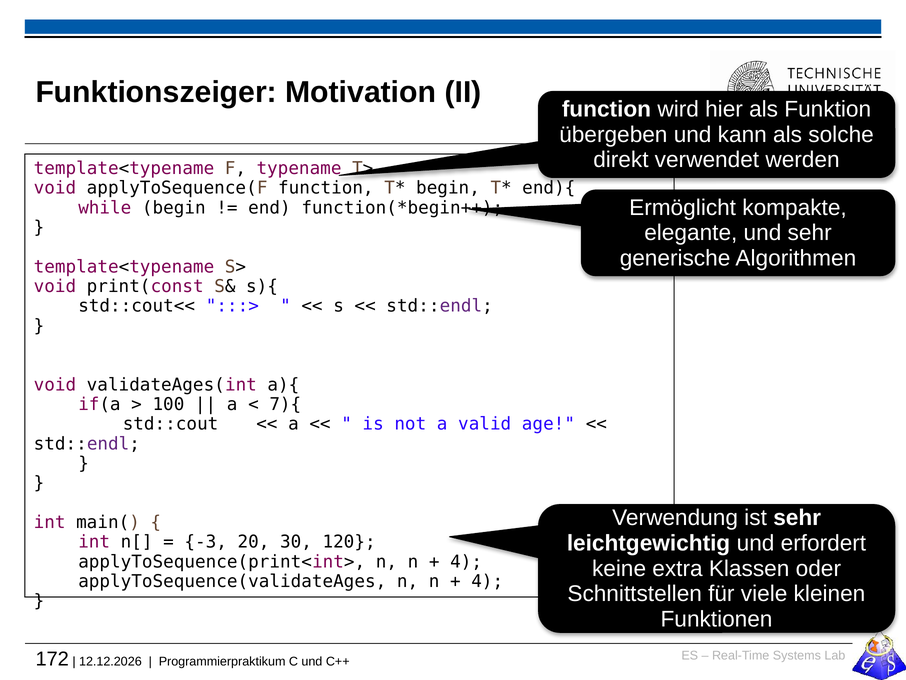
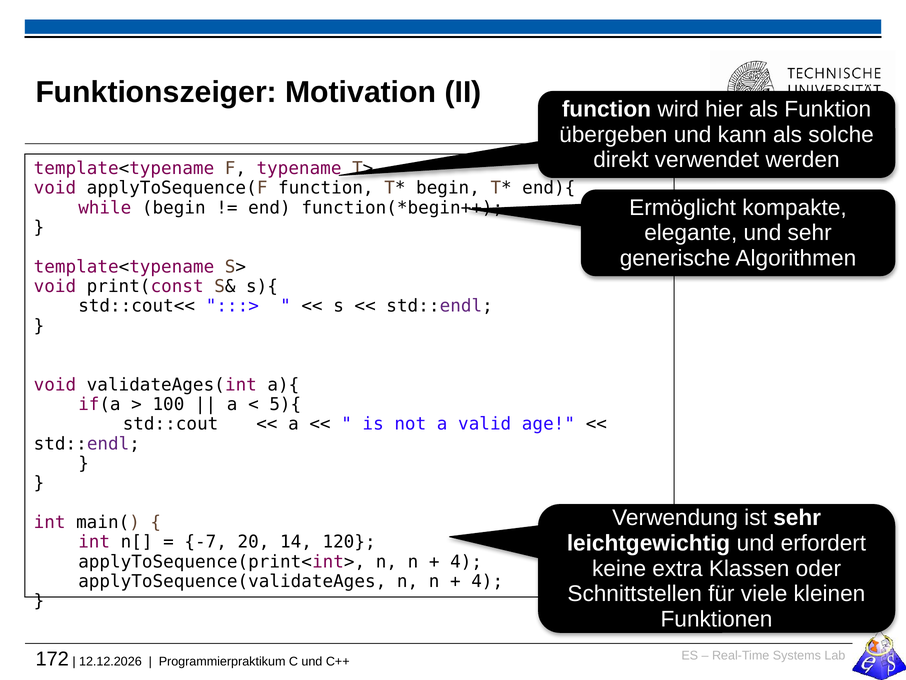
7){: 7){ -> 5){ (285, 404)
-3: -3 -> -7 (206, 542)
30: 30 -> 14 (296, 542)
